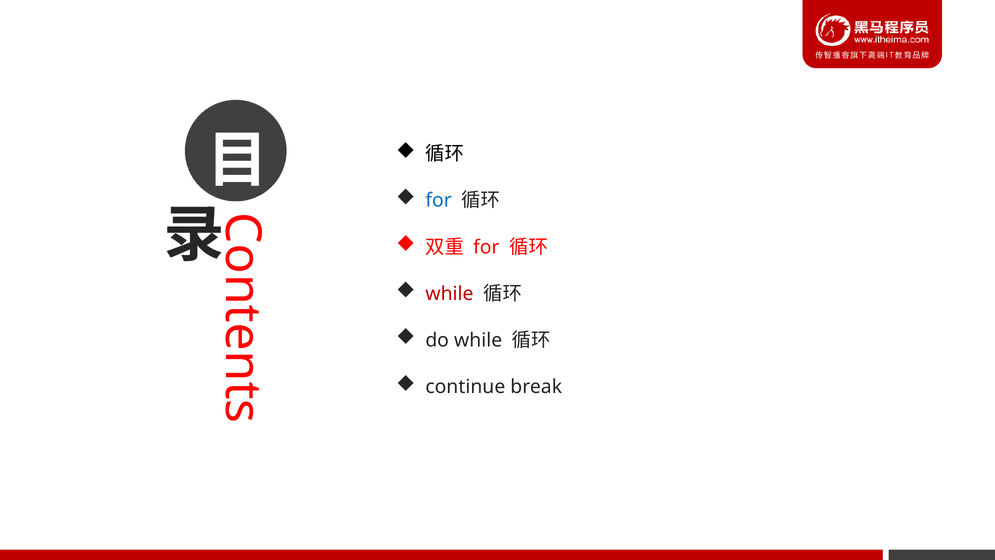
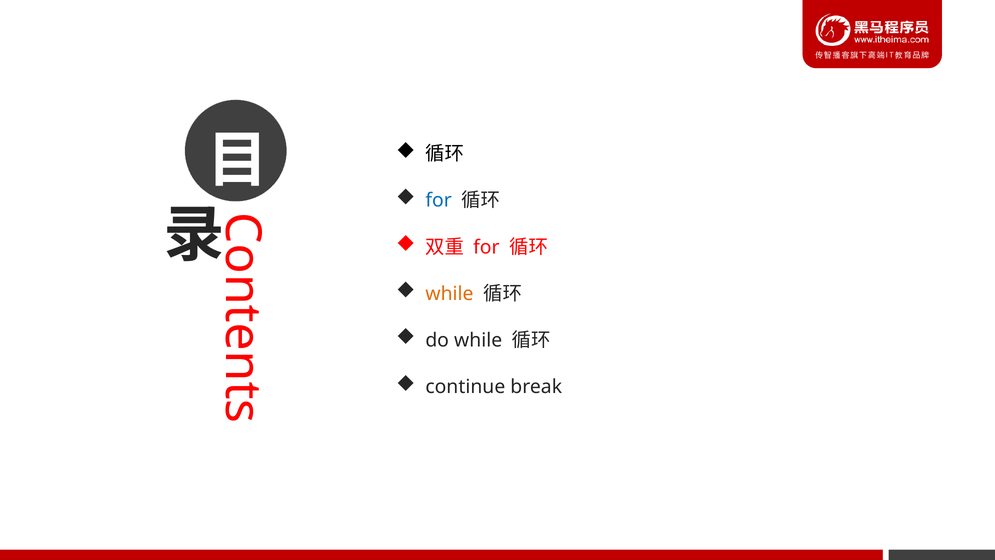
while colour: red -> orange (449, 294)
